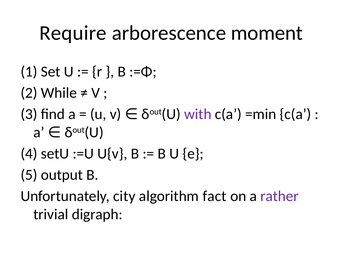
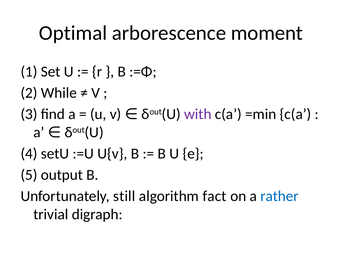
Require: Require -> Optimal (73, 33)
city: city -> still (124, 196)
rather colour: purple -> blue (280, 196)
